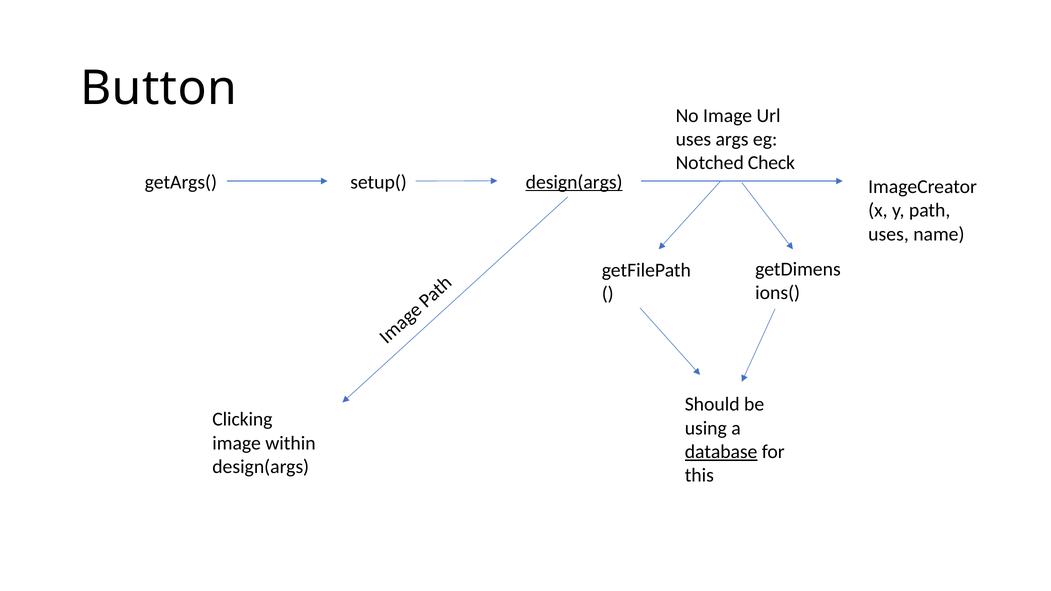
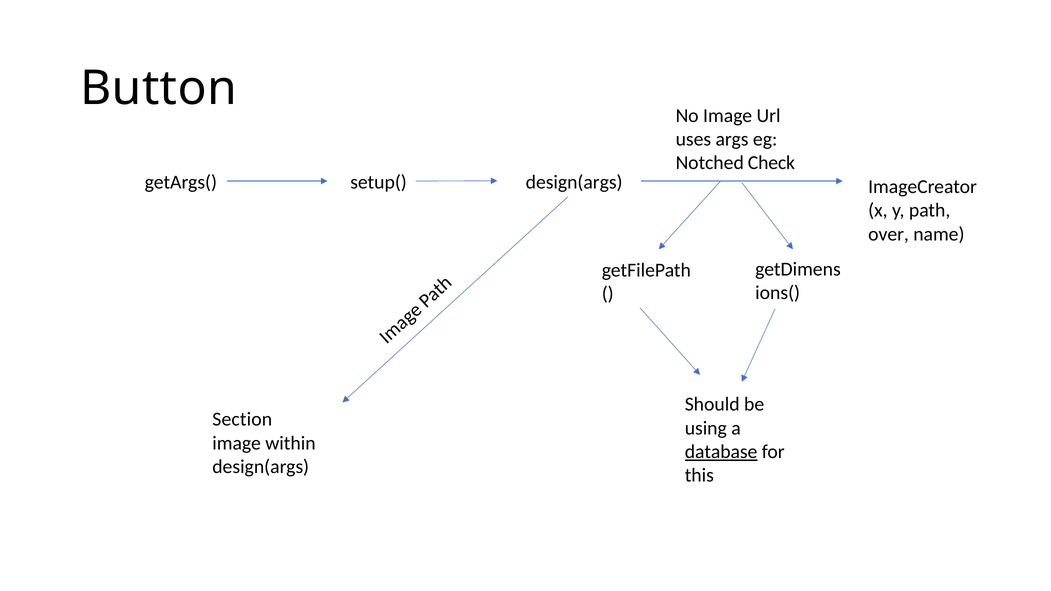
design(args underline: present -> none (574, 182)
uses: uses -> over (889, 234)
Clicking: Clicking -> Section (242, 420)
